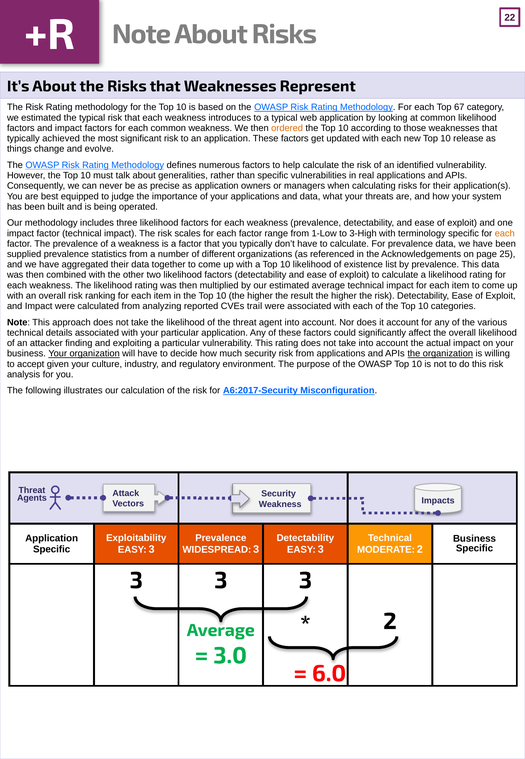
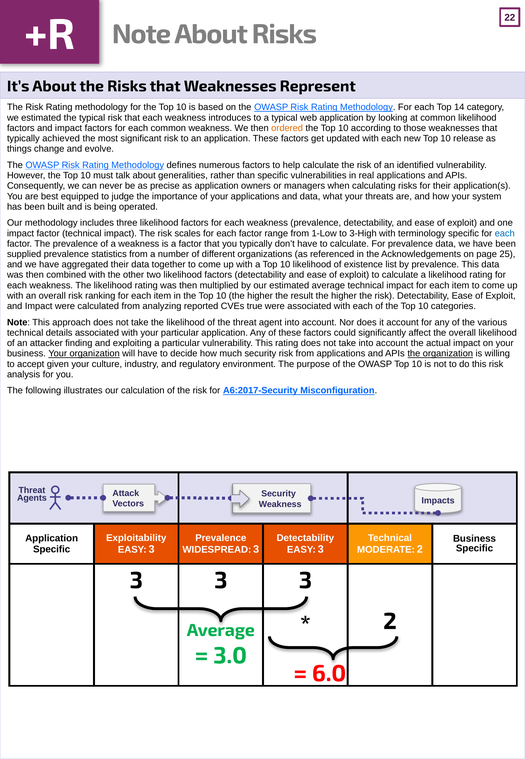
67: 67 -> 14 (459, 107)
each colour: orange -> blue (505, 233)
trail: trail -> true (255, 306)
